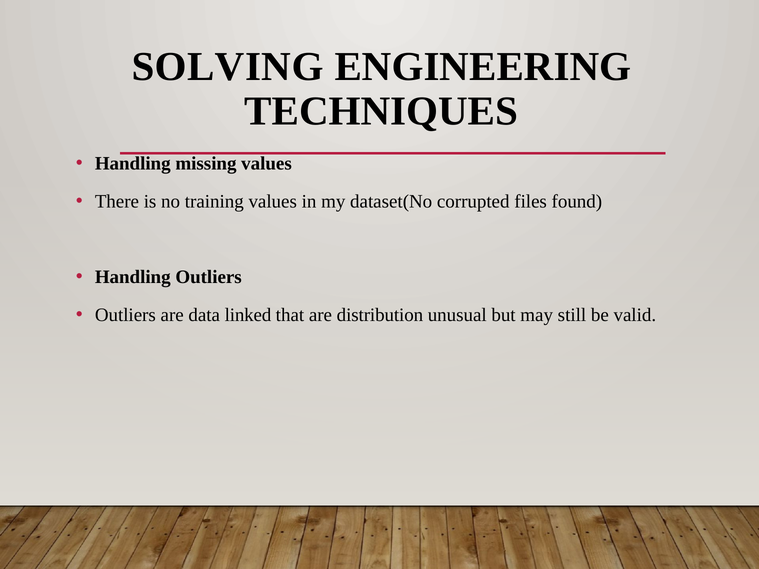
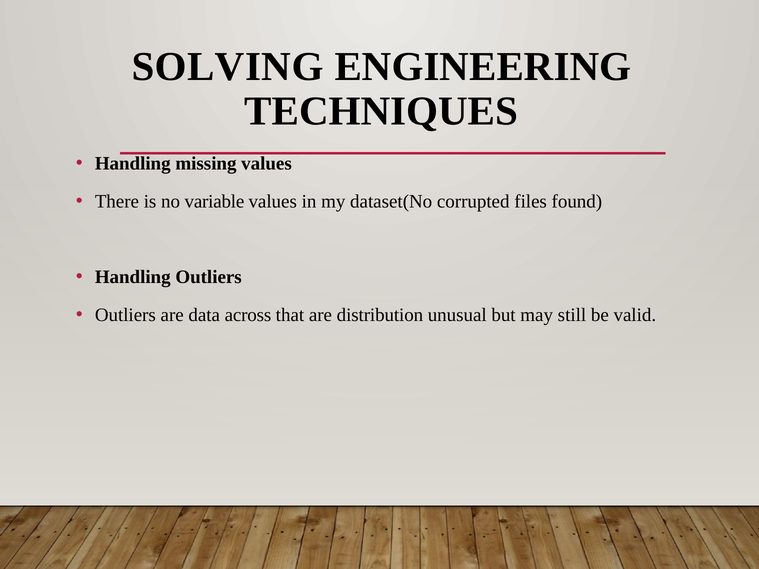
training: training -> variable (214, 202)
linked: linked -> across (248, 315)
